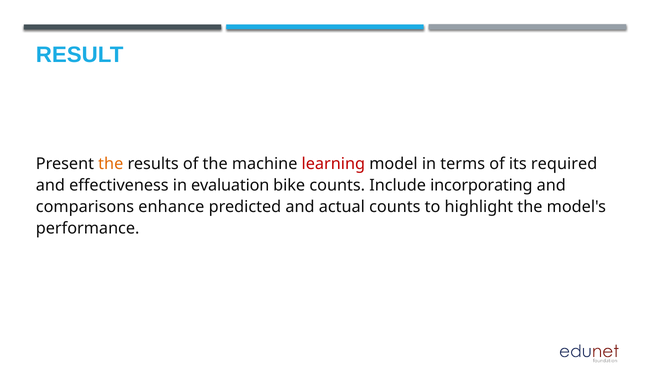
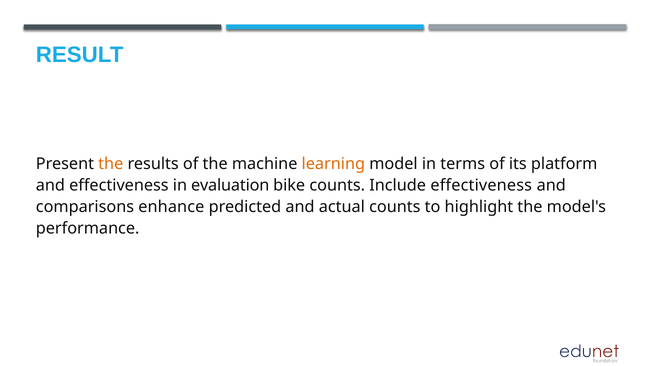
learning colour: red -> orange (333, 164)
required: required -> platform (564, 164)
Include incorporating: incorporating -> effectiveness (481, 185)
